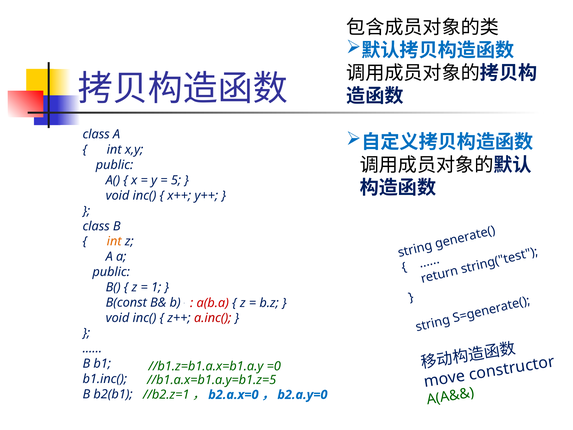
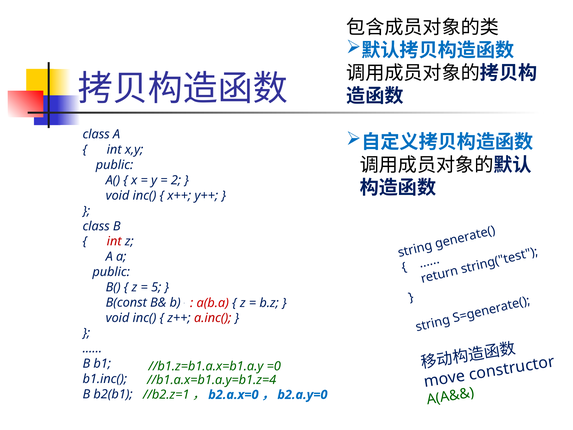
5: 5 -> 2 (176, 180)
int colour: orange -> red (114, 241)
1: 1 -> 5 (156, 287)
//b1.a.x=b1.a.y=b1.z=5: //b1.a.x=b1.a.y=b1.z=5 -> //b1.a.x=b1.a.y=b1.z=4 (212, 380)
